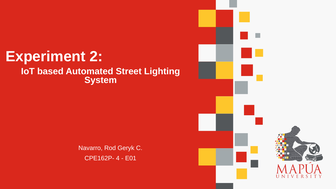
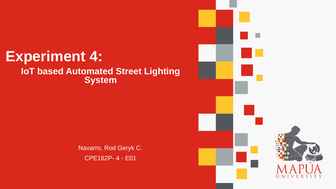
Experiment 2: 2 -> 4 (96, 57)
